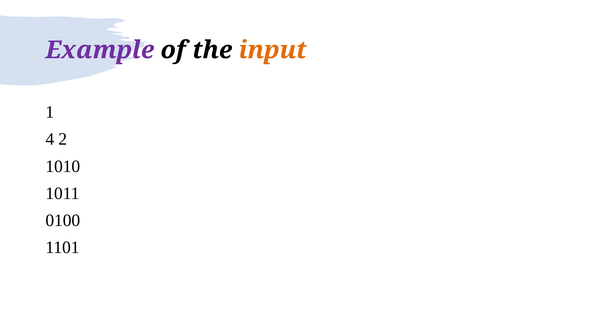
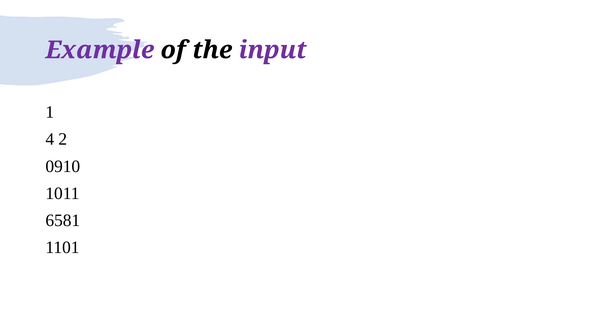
input colour: orange -> purple (273, 50)
1010: 1010 -> 0910 (63, 166)
0100: 0100 -> 6581 (63, 221)
